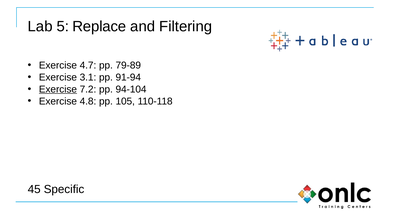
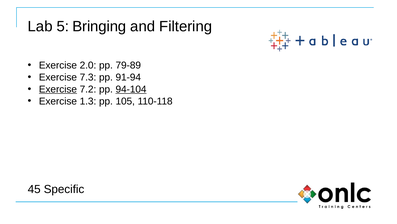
Replace: Replace -> Bringing (99, 26)
4.7: 4.7 -> 2.0 (88, 65)
3.1: 3.1 -> 7.3 (88, 77)
94-104 underline: none -> present (131, 89)
4.8: 4.8 -> 1.3 (88, 101)
